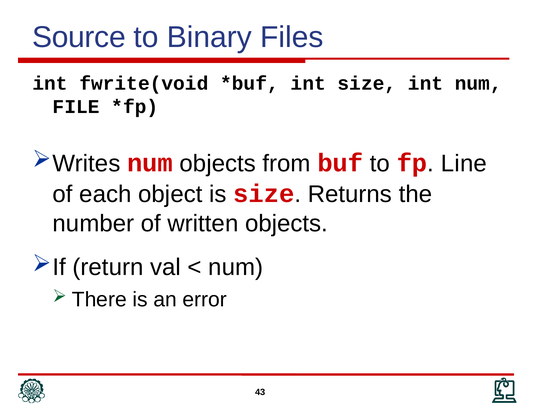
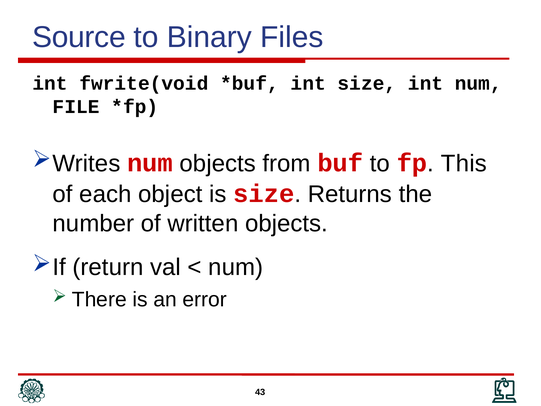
Line: Line -> This (464, 163)
